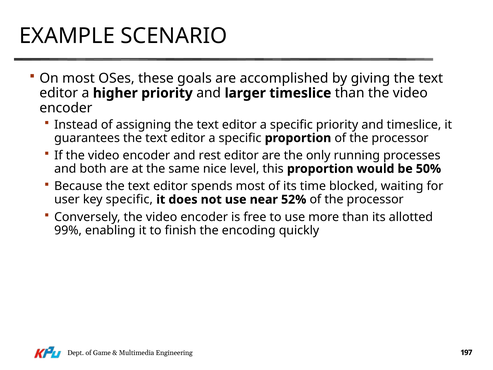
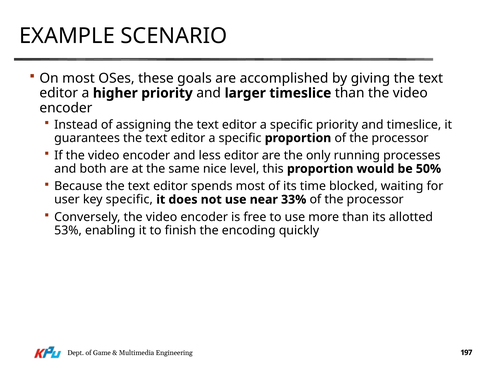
rest: rest -> less (210, 155)
52%: 52% -> 33% (294, 199)
99%: 99% -> 53% (68, 230)
